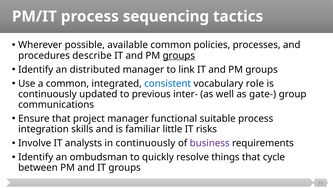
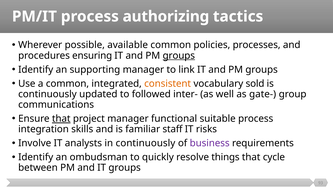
sequencing: sequencing -> authorizing (166, 16)
describe: describe -> ensuring (92, 55)
distributed: distributed -> supporting (95, 69)
consistent colour: blue -> orange (168, 83)
role: role -> sold (255, 83)
previous: previous -> followed (151, 94)
that underline: none -> present (61, 118)
little: little -> staff (173, 129)
